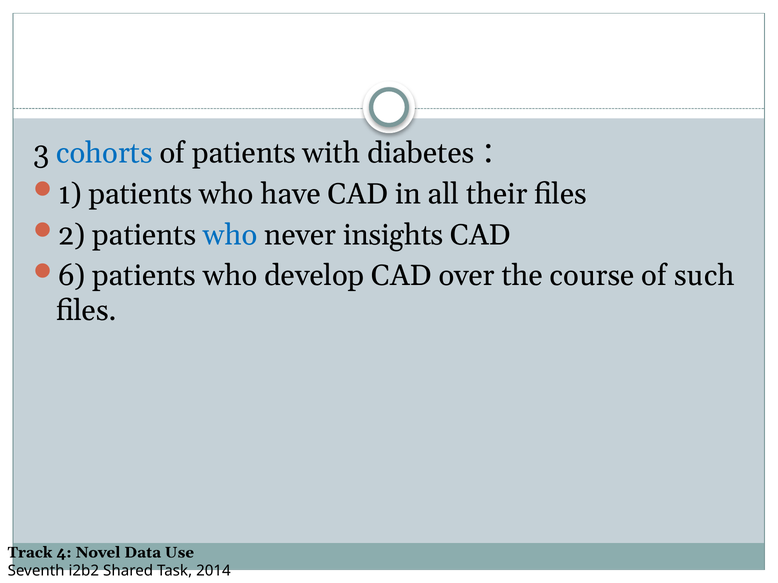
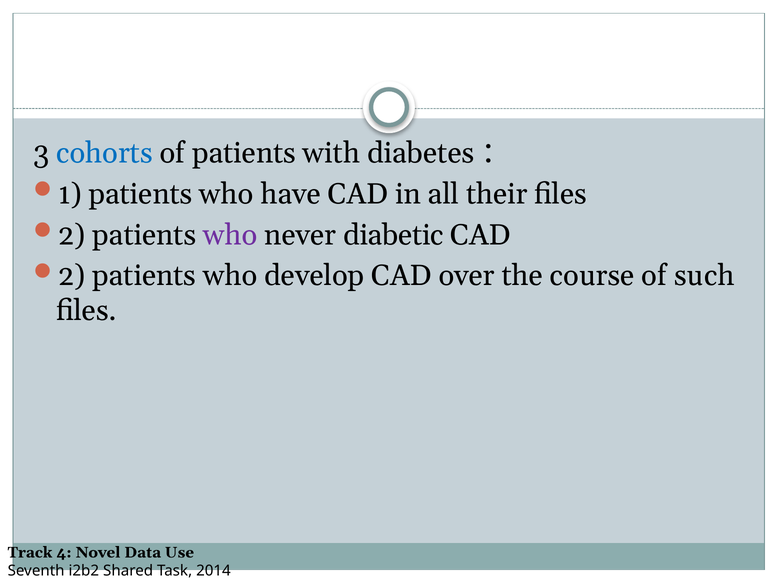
who colour: blue -> purple (230, 235)
insights: insights -> diabetic (393, 235)
6: 6 -> 2 (72, 276)
